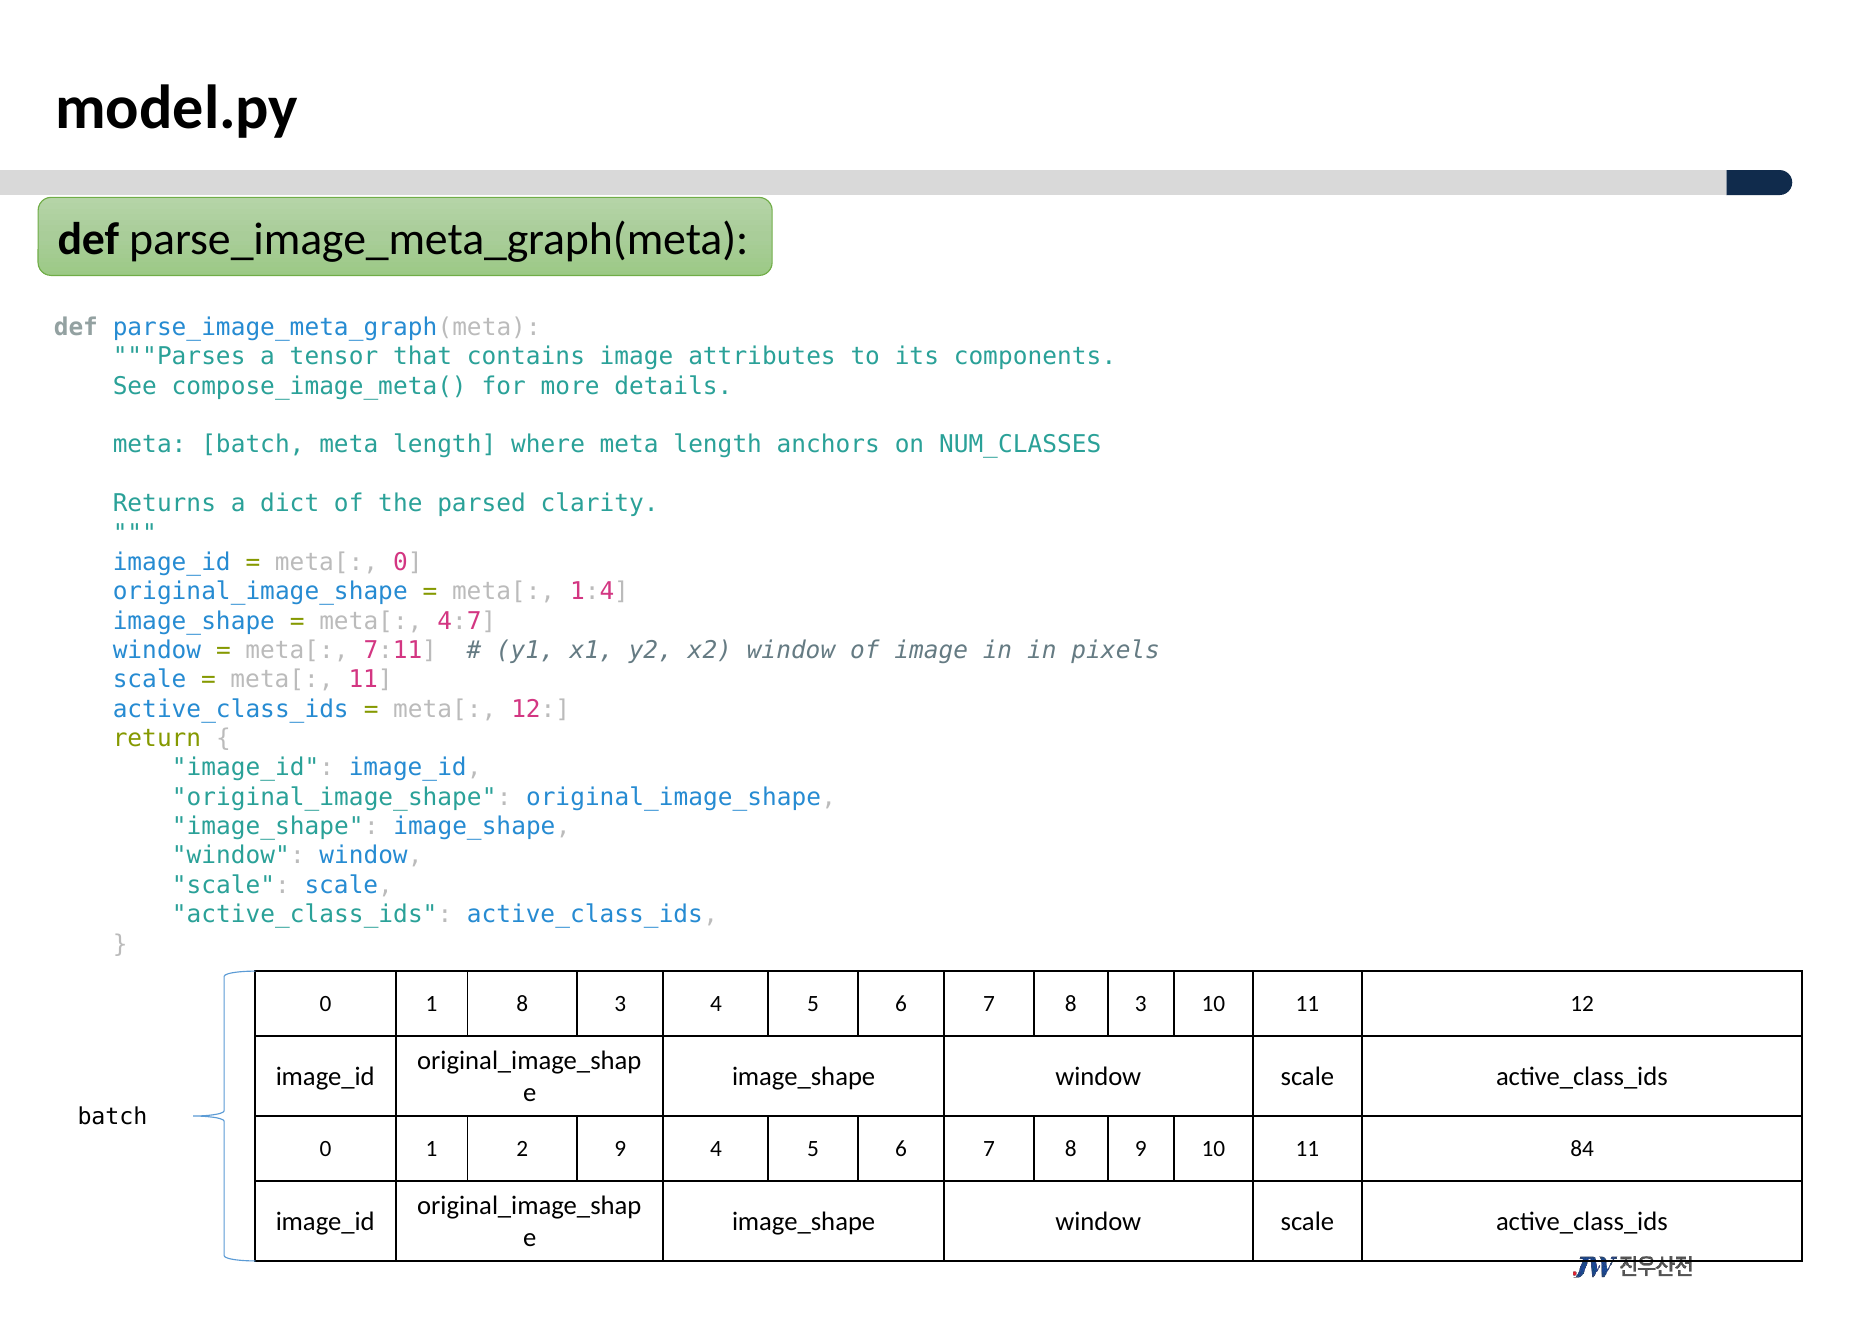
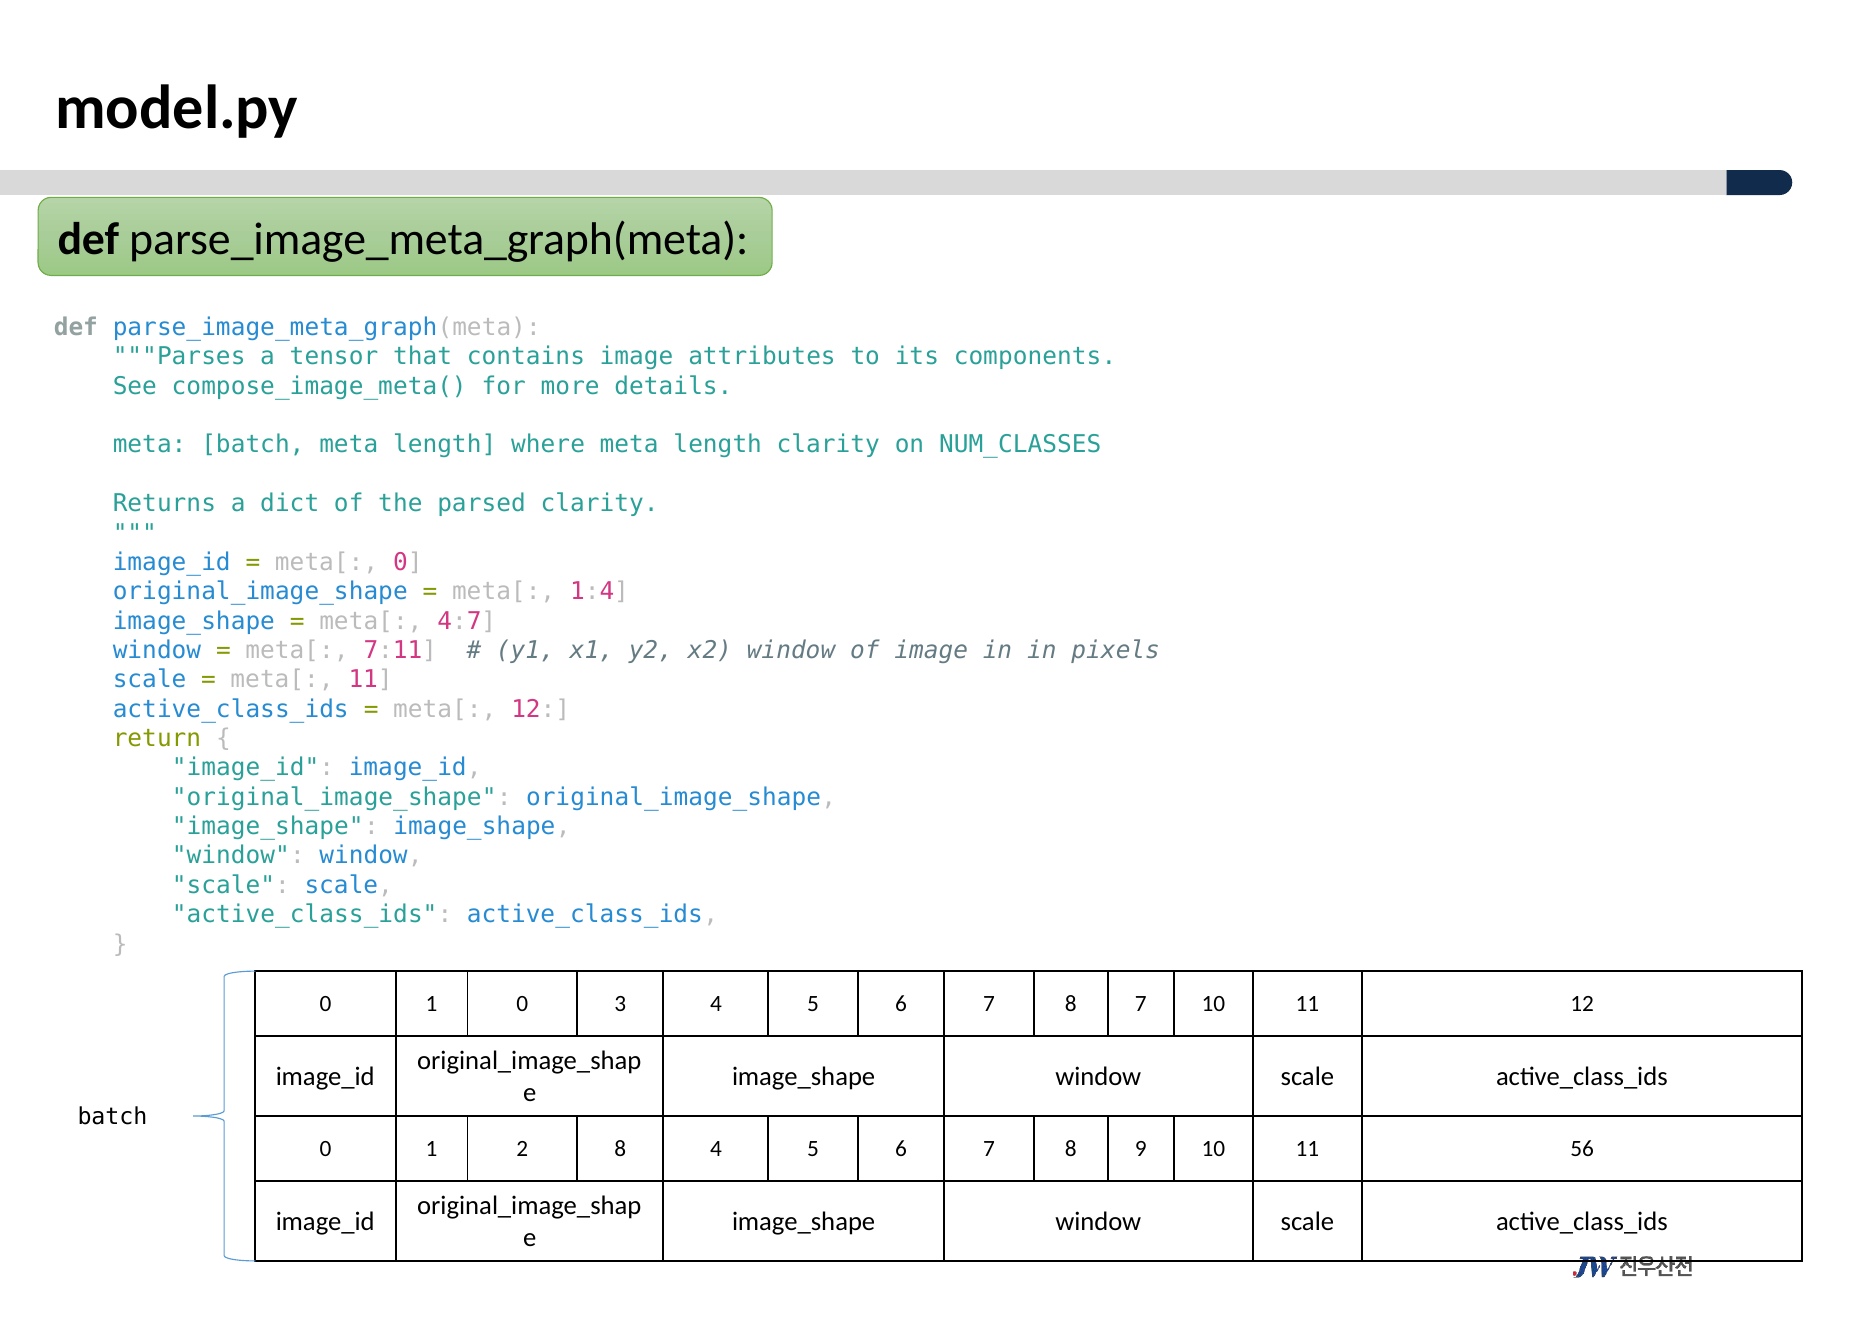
length anchors: anchors -> clarity (828, 445)
1 8: 8 -> 0 (522, 1004)
7 8 3: 3 -> 7 (1141, 1004)
2 9: 9 -> 8 (620, 1149)
84: 84 -> 56 (1582, 1149)
